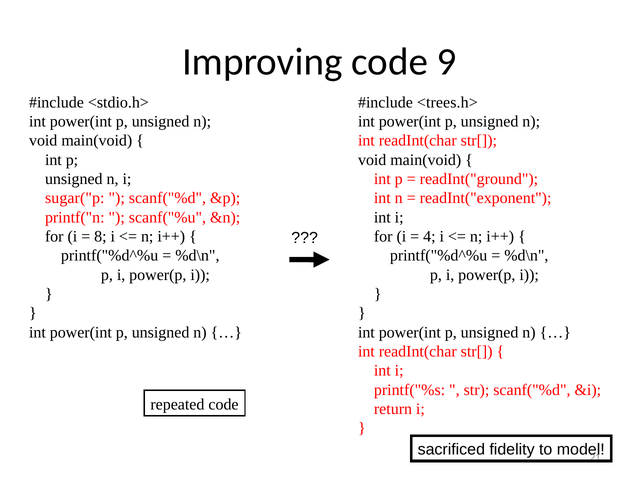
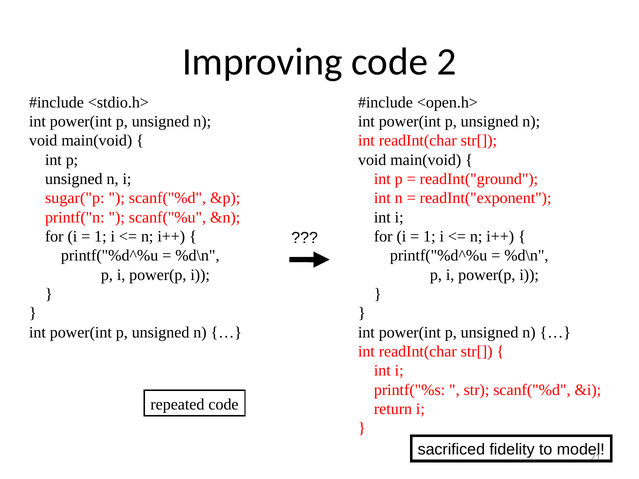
9: 9 -> 2 (447, 62)
<trees.h>: <trees.h> -> <open.h> (447, 102)
8: 8 -> 1 (100, 237)
4: 4 -> 1 (429, 237)
